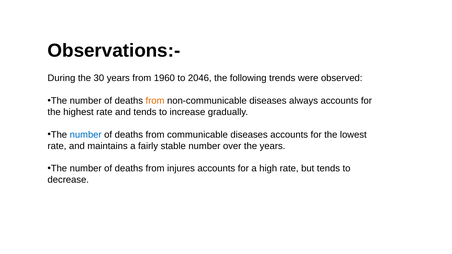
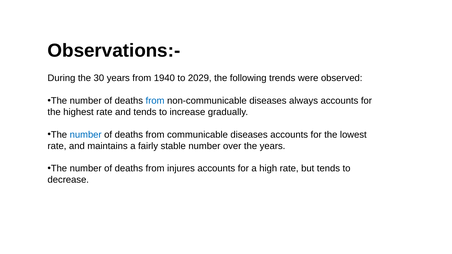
1960: 1960 -> 1940 (164, 78)
2046: 2046 -> 2029 (200, 78)
from colour: orange -> blue (155, 101)
